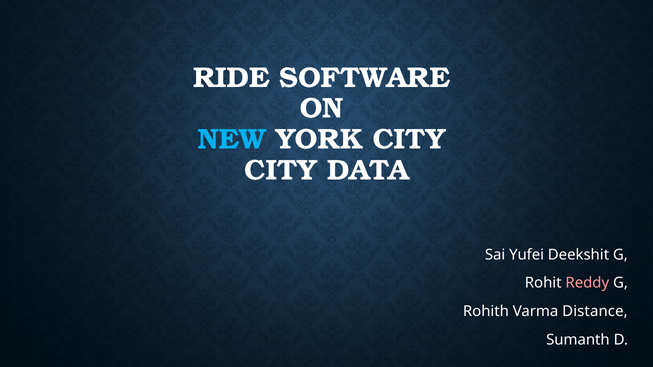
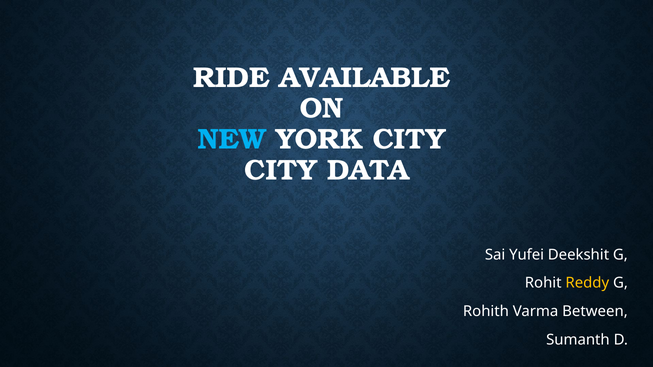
SOFTWARE: SOFTWARE -> AVAILABLE (365, 78)
Reddy colour: pink -> yellow (587, 283)
Distance: Distance -> Between (595, 312)
